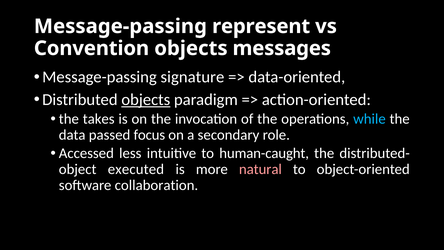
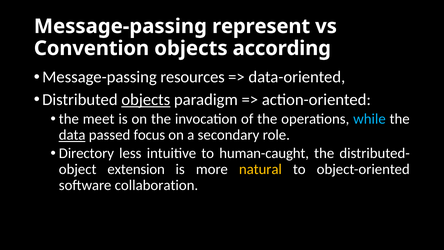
messages: messages -> according (282, 48)
signature: signature -> resources (193, 77)
takes: takes -> meet (99, 119)
data underline: none -> present (72, 135)
Accessed: Accessed -> Directory (86, 153)
executed: executed -> extension (136, 169)
natural colour: pink -> yellow (260, 169)
